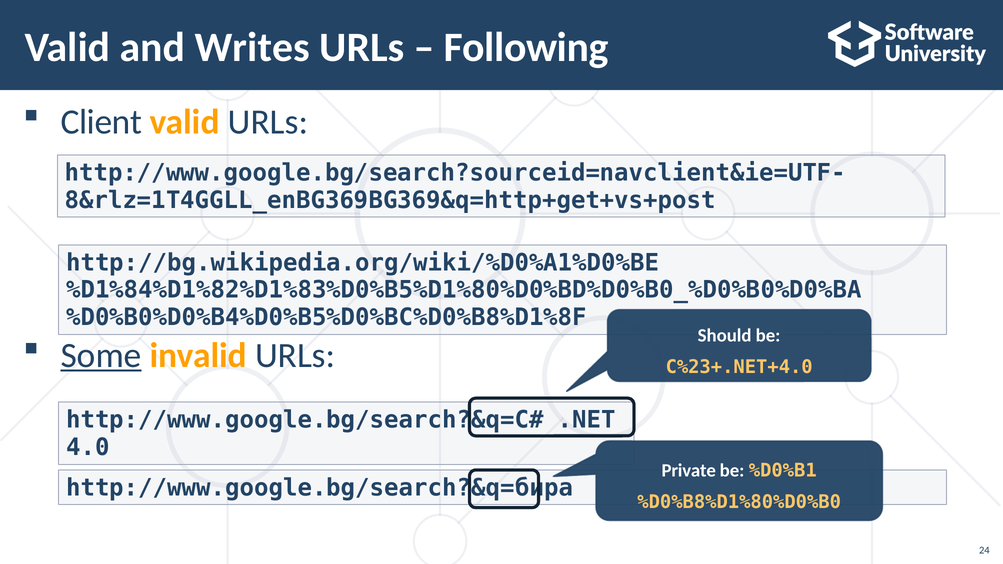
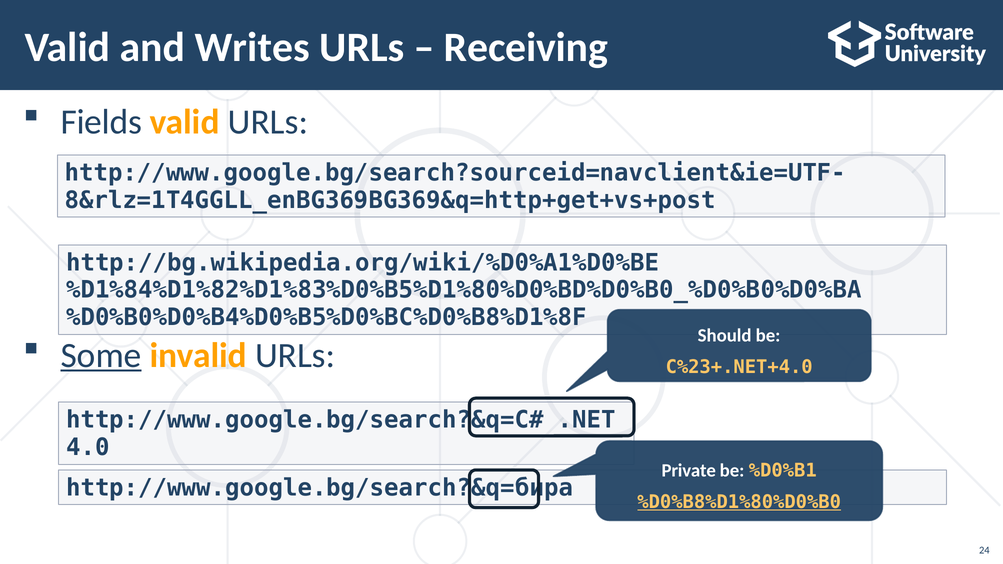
Following: Following -> Receiving (526, 48)
Client: Client -> Fields (101, 122)
%D0%B8%D1%80%D0%B0 underline: none -> present (739, 502)
